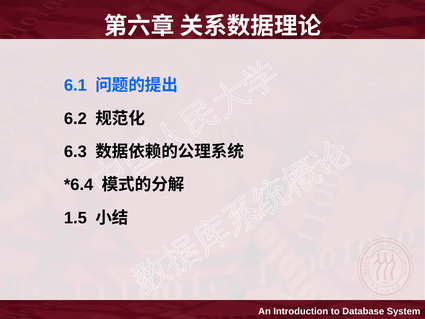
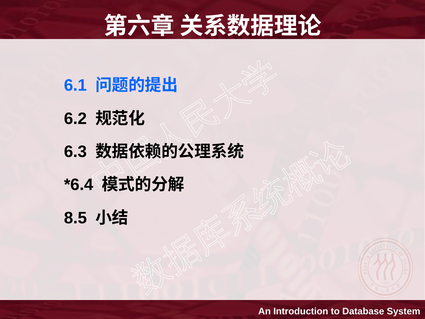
1.5: 1.5 -> 8.5 (75, 218)
